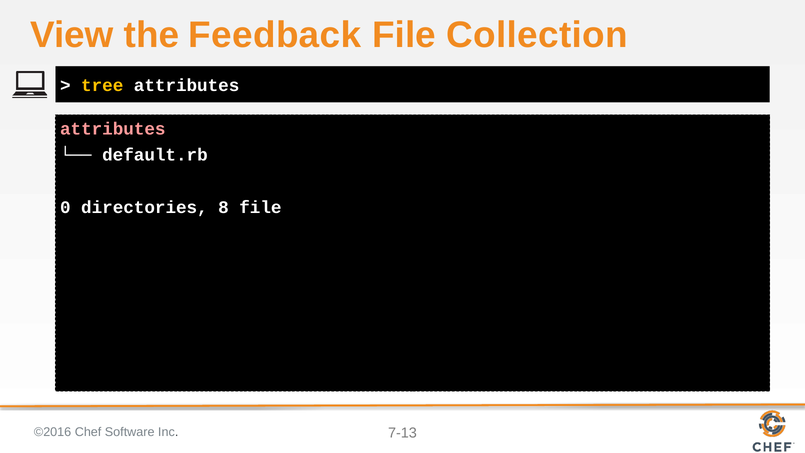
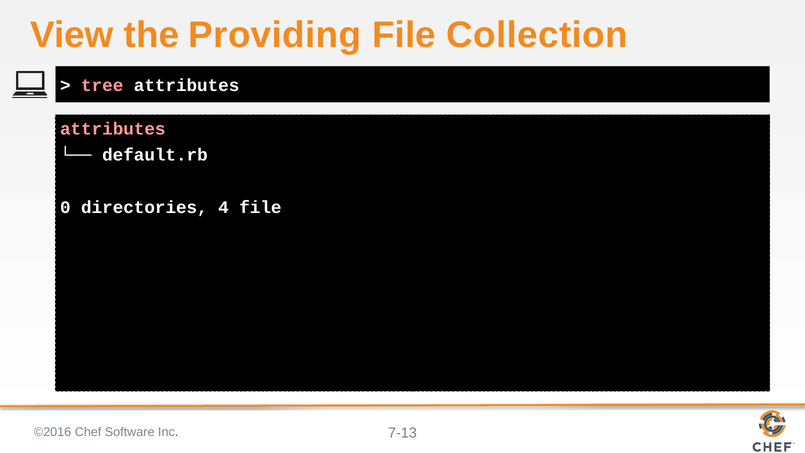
Feedback: Feedback -> Providing (275, 35)
tree colour: yellow -> pink (102, 85)
8: 8 -> 4 (224, 207)
